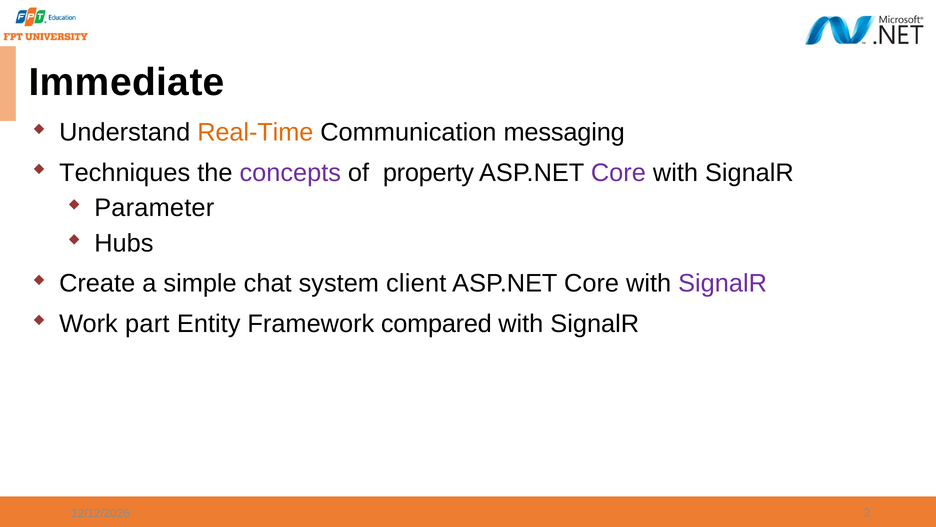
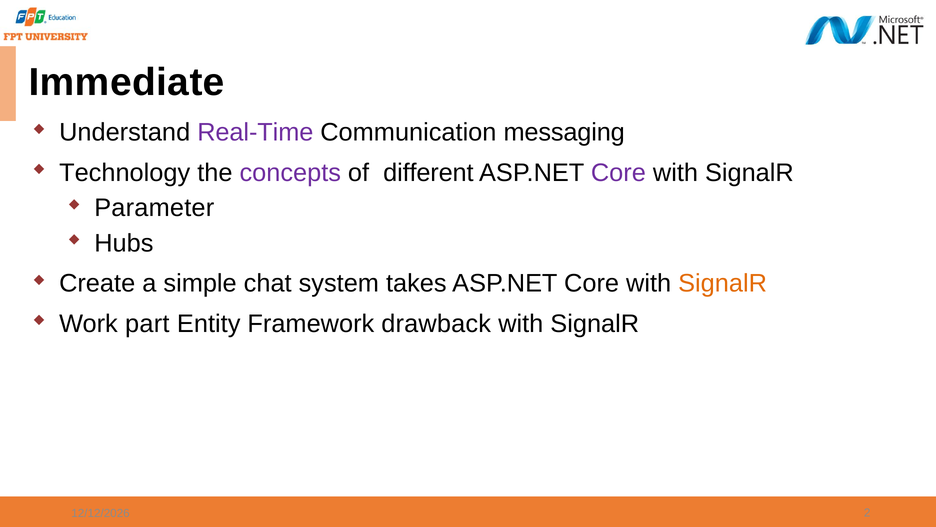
Real-Time colour: orange -> purple (255, 132)
Techniques: Techniques -> Technology (125, 172)
property: property -> different (428, 172)
client: client -> takes (416, 283)
SignalR colour: purple -> orange (723, 283)
compared: compared -> drawback (436, 323)
